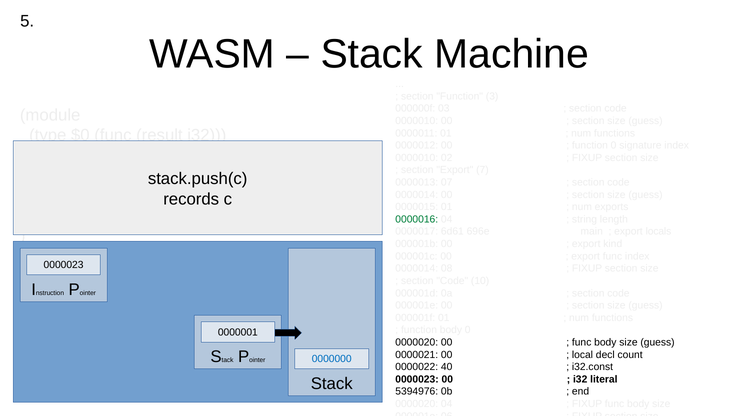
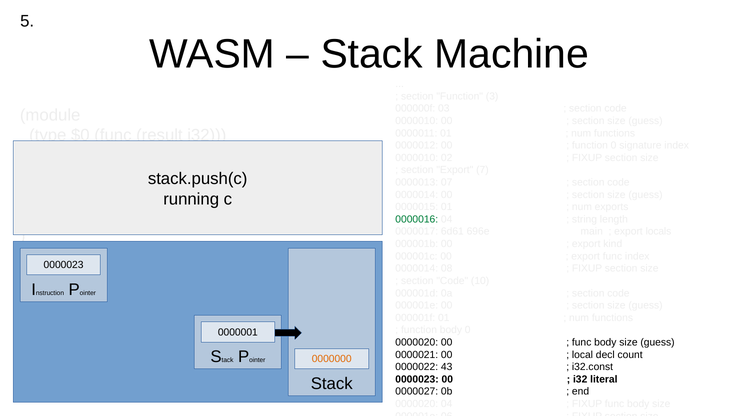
records: records -> running (191, 199)
0000000 colour: blue -> orange (332, 359)
40: 40 -> 43 (447, 367)
5394976: 5394976 -> 0000027 (417, 391)
